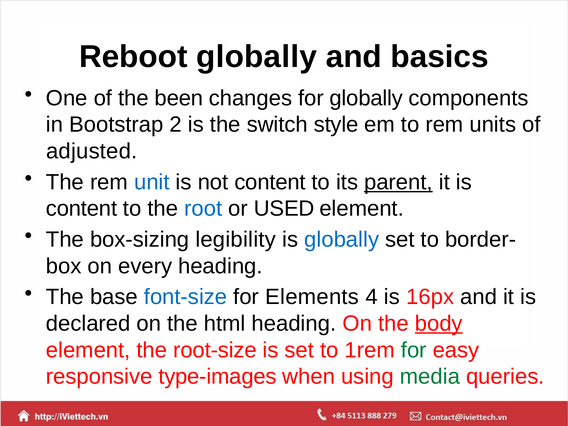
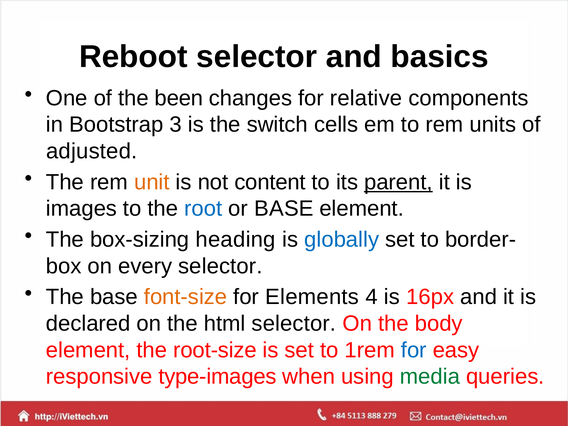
Reboot globally: globally -> selector (257, 57)
for globally: globally -> relative (366, 98)
2: 2 -> 3 (176, 125)
style: style -> cells (336, 125)
unit colour: blue -> orange (152, 182)
content: content -> images (81, 209)
or USED: USED -> BASE (284, 209)
legibility: legibility -> heading (236, 240)
every heading: heading -> selector (220, 266)
font-size colour: blue -> orange (186, 297)
html heading: heading -> selector (294, 324)
body underline: present -> none (439, 324)
for colour: green -> blue (414, 350)
